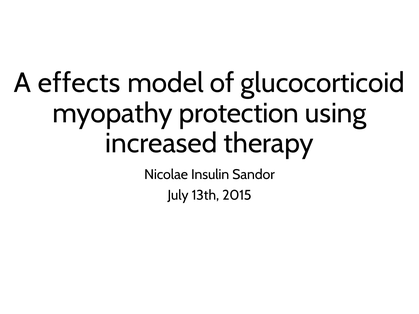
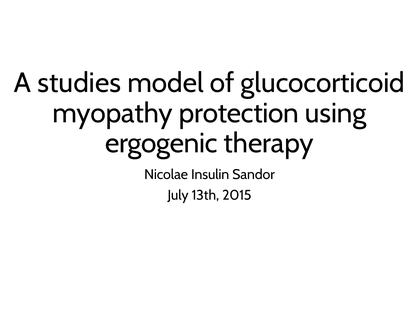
effects: effects -> studies (79, 83)
increased: increased -> ergogenic (161, 143)
